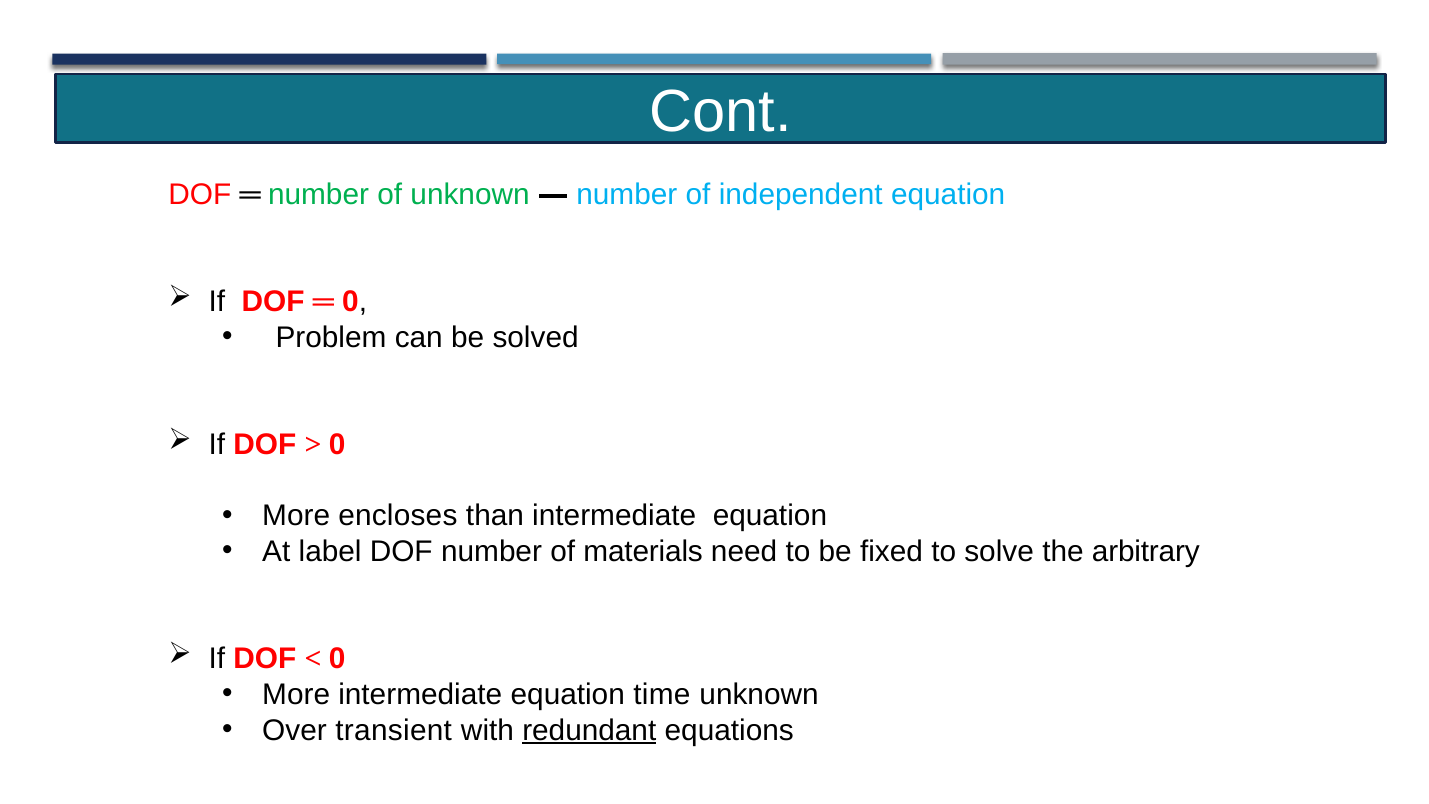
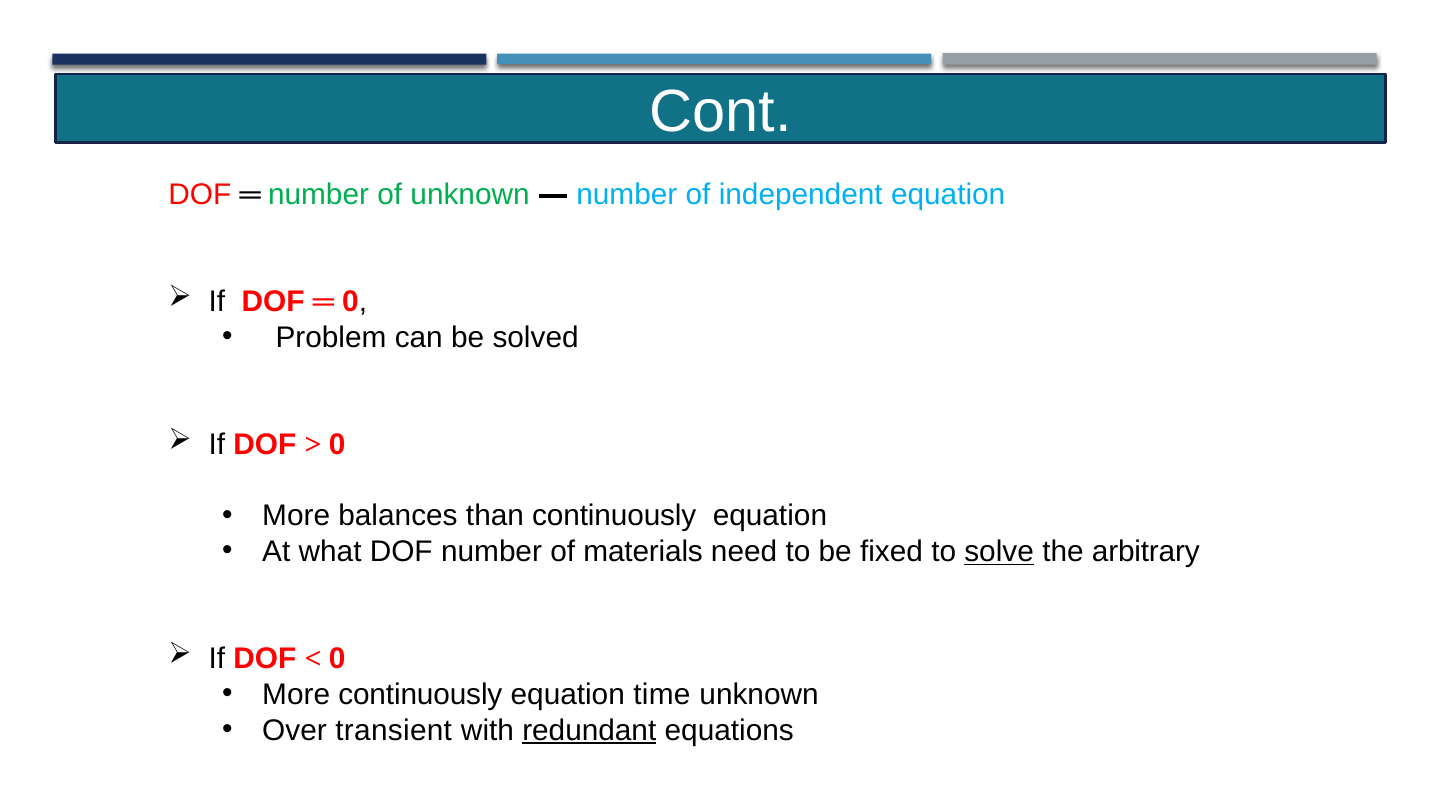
encloses: encloses -> balances (398, 516)
than intermediate: intermediate -> continuously (614, 516)
label: label -> what (330, 552)
solve underline: none -> present (999, 552)
More intermediate: intermediate -> continuously (420, 695)
